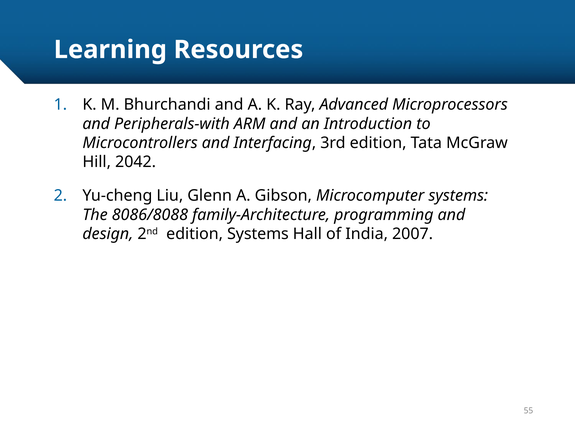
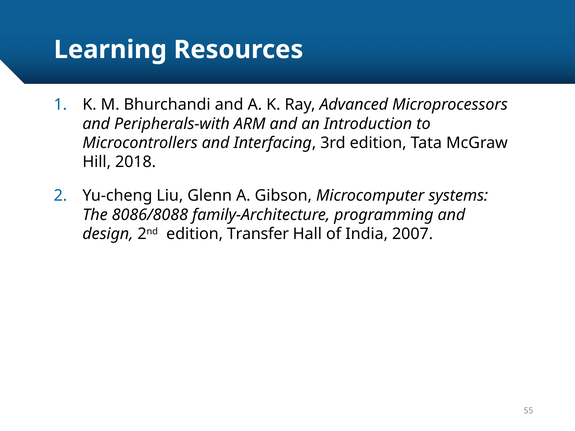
2042: 2042 -> 2018 (136, 162)
edition Systems: Systems -> Transfer (258, 234)
